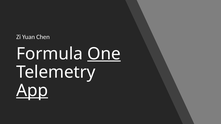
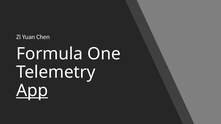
One underline: present -> none (104, 54)
